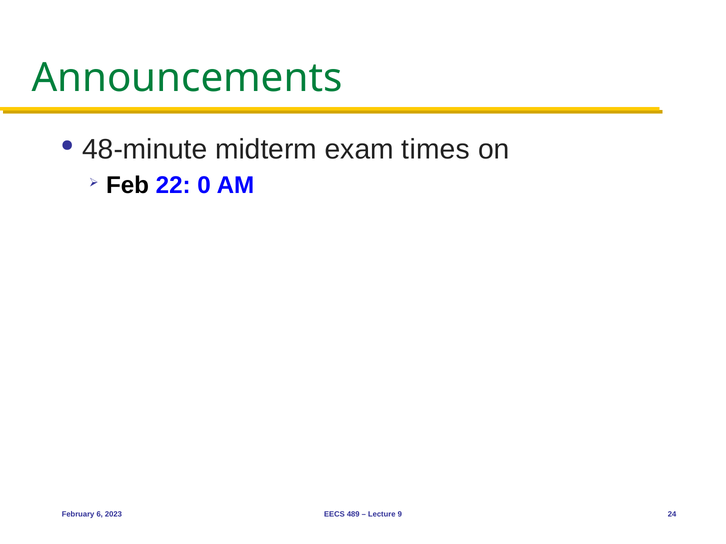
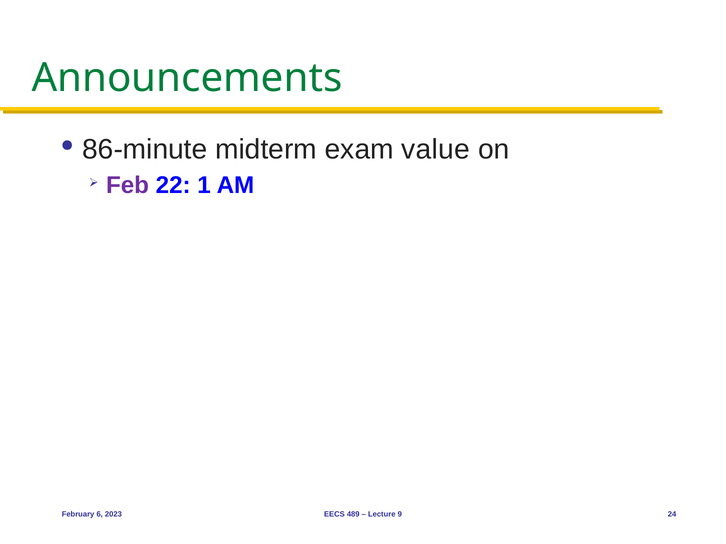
48-minute: 48-minute -> 86-minute (145, 150)
times: times -> value (436, 150)
Feb colour: black -> purple (127, 186)
0: 0 -> 1 (204, 186)
